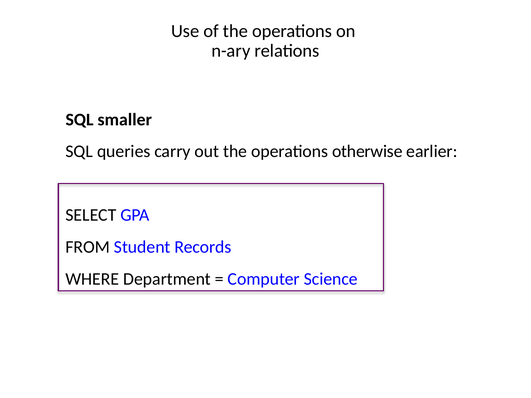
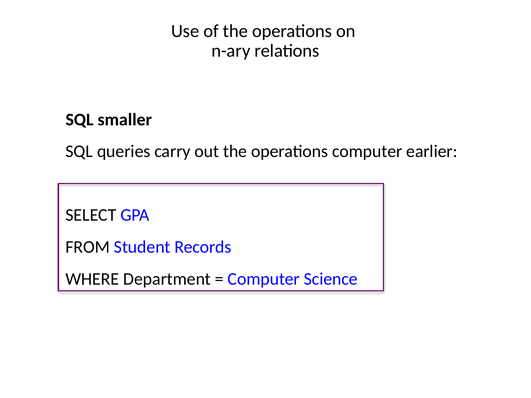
operations otherwise: otherwise -> computer (367, 152)
